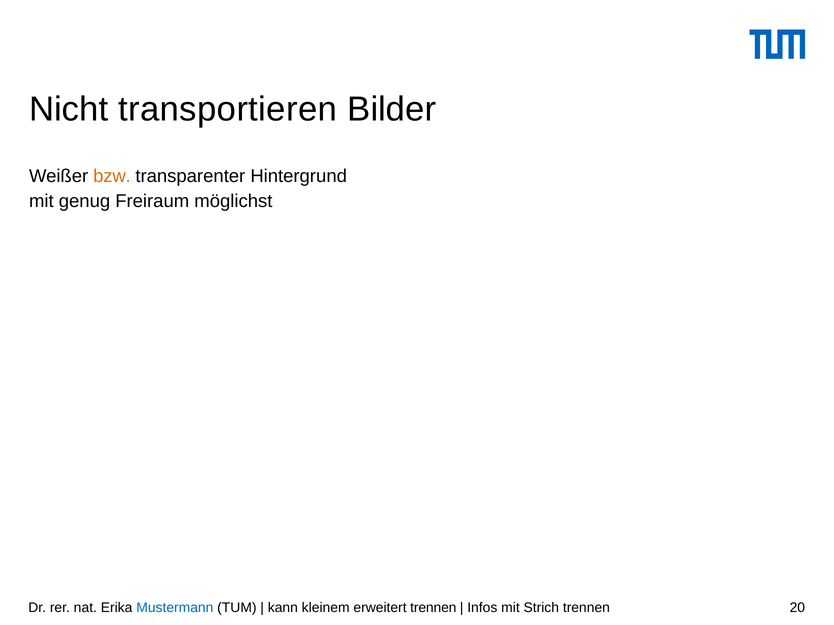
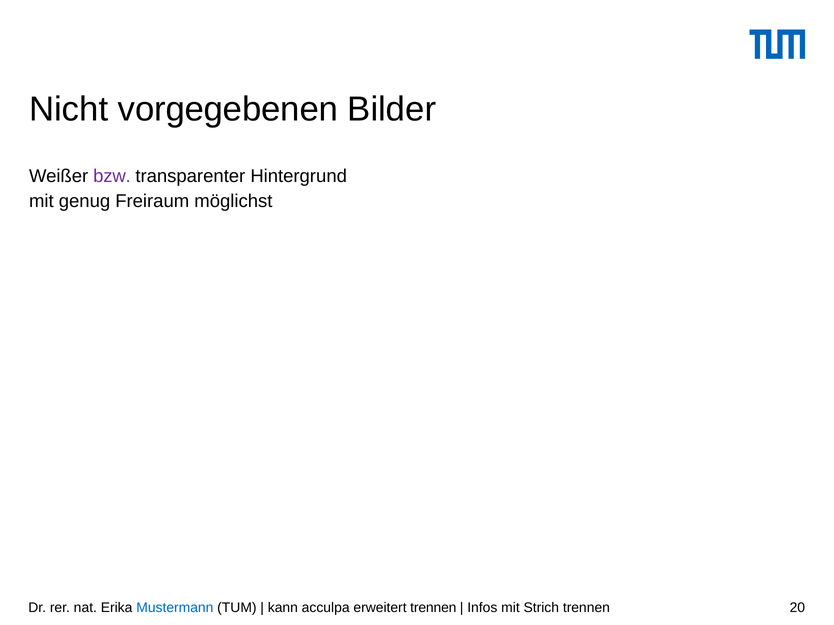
transportieren: transportieren -> vorgegebenen (228, 109)
bzw colour: orange -> purple (112, 176)
kleinem: kleinem -> acculpa (326, 608)
